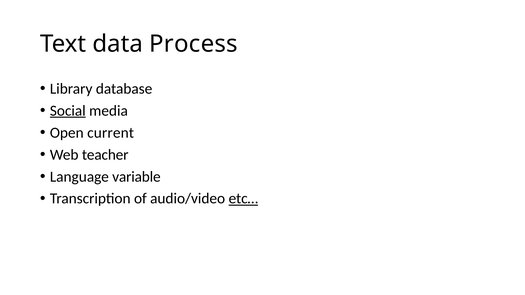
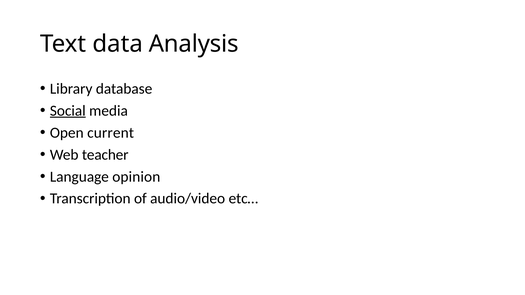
Process: Process -> Analysis (194, 44)
variable: variable -> opinion (136, 177)
etc… underline: present -> none (243, 199)
